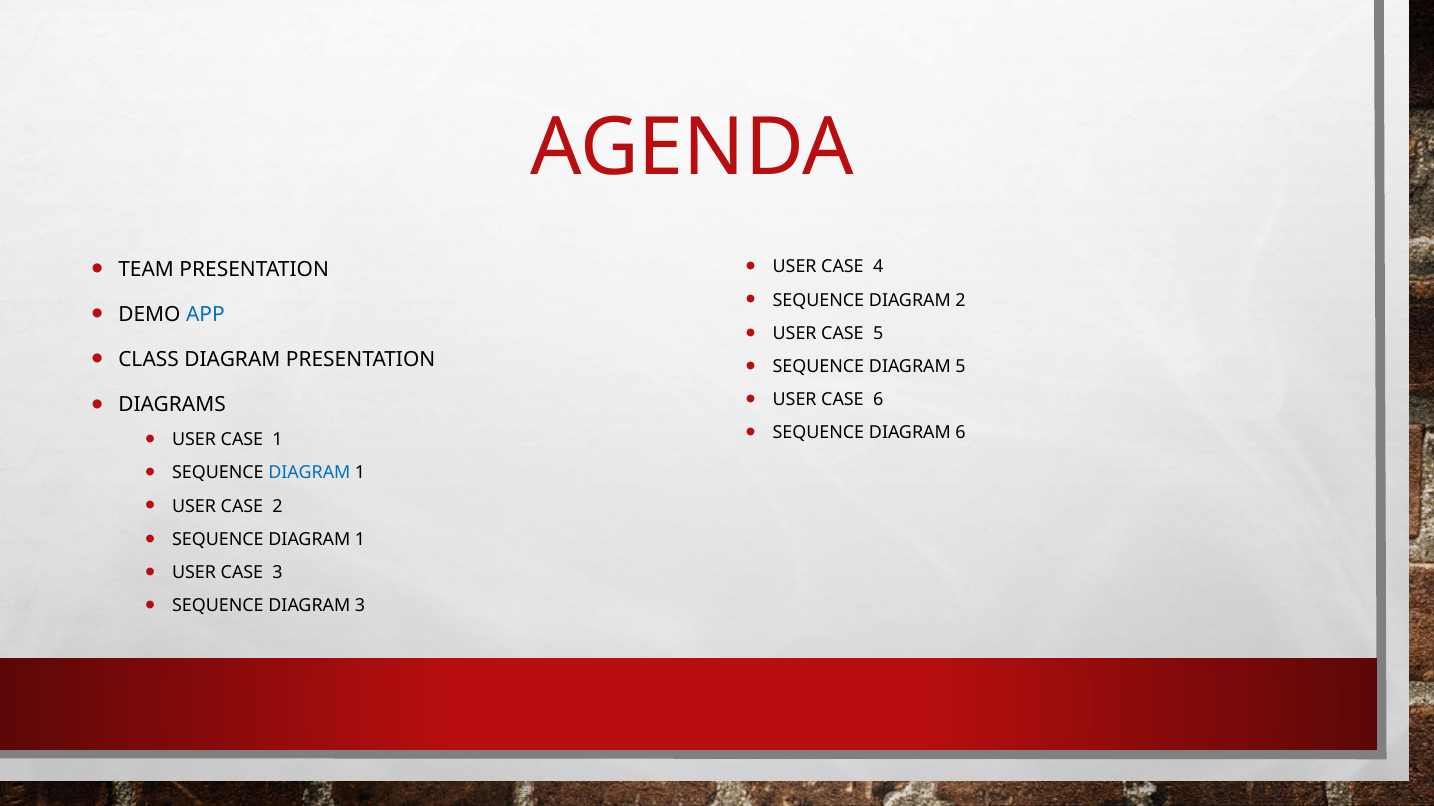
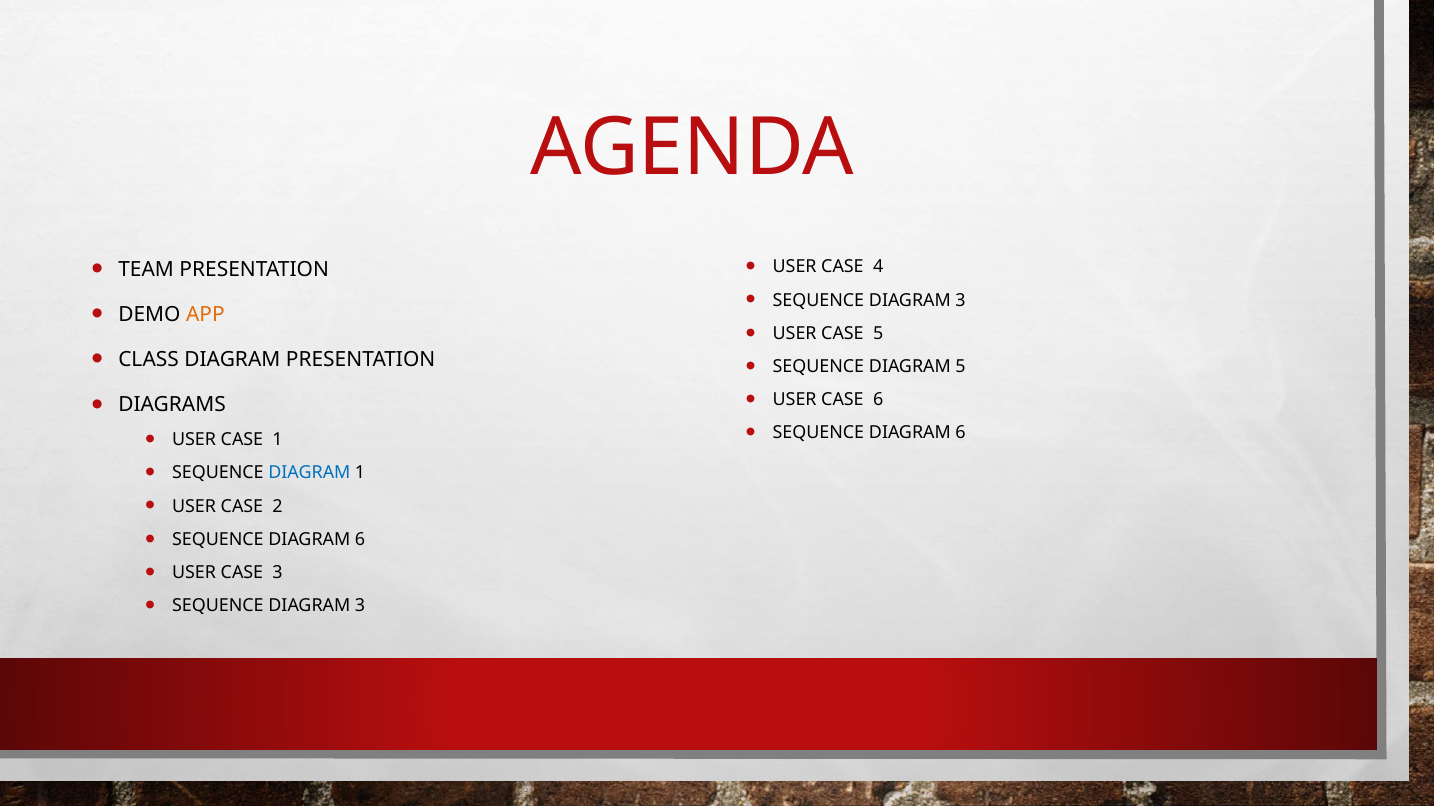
2: 2 -> 3 (961, 300)
APP colour: blue -> orange (205, 315)
1: 1 -> 6 (360, 540)
